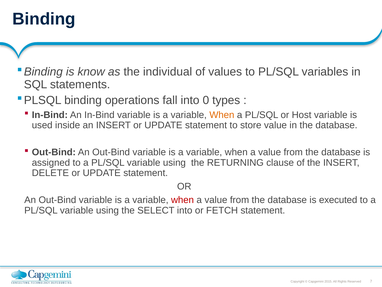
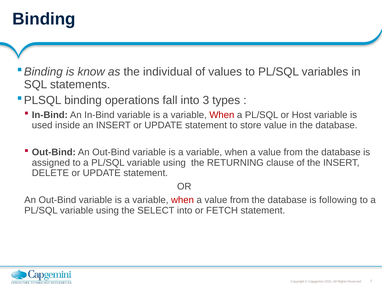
0: 0 -> 3 (206, 100)
When colour: orange -> red (222, 115)
executed: executed -> following (338, 200)
